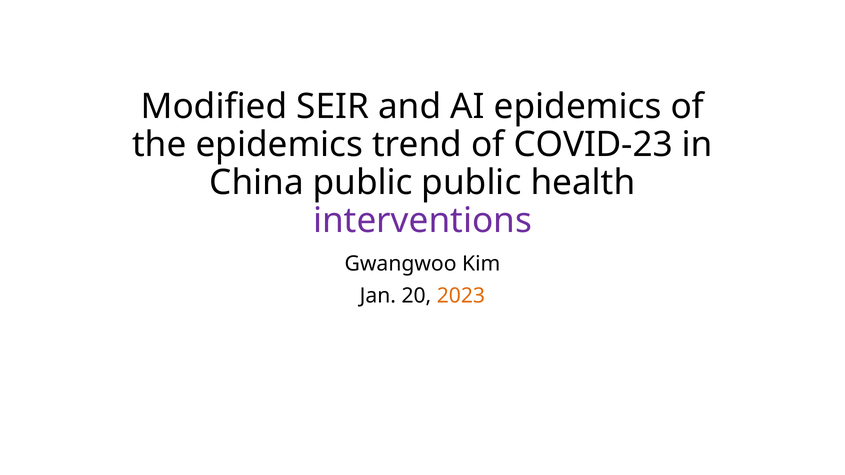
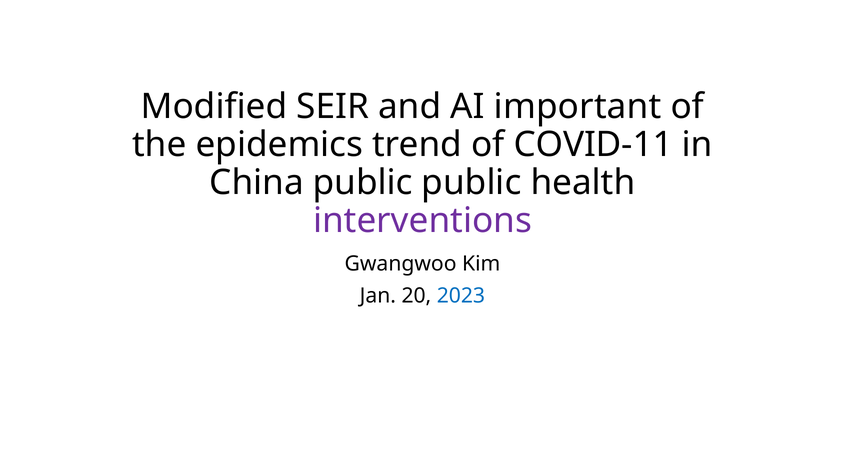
AI epidemics: epidemics -> important (578, 107)
COVID-23: COVID-23 -> COVID-11 (593, 145)
2023 colour: orange -> blue (461, 296)
